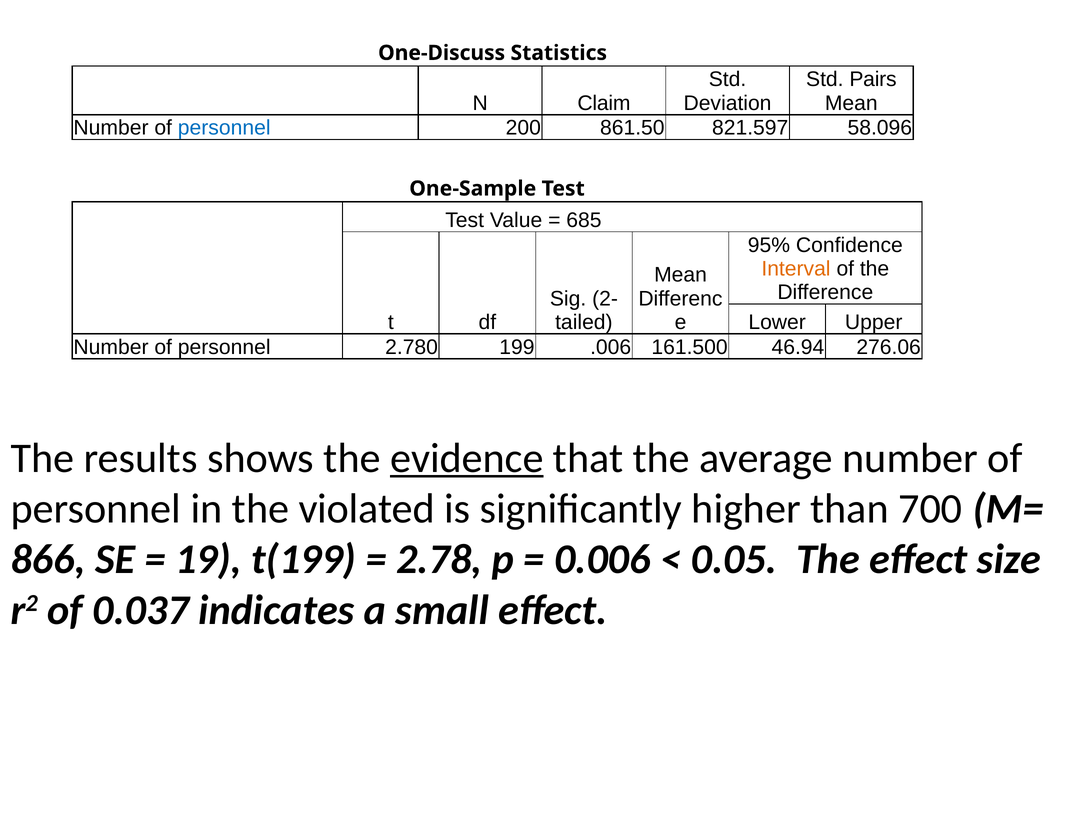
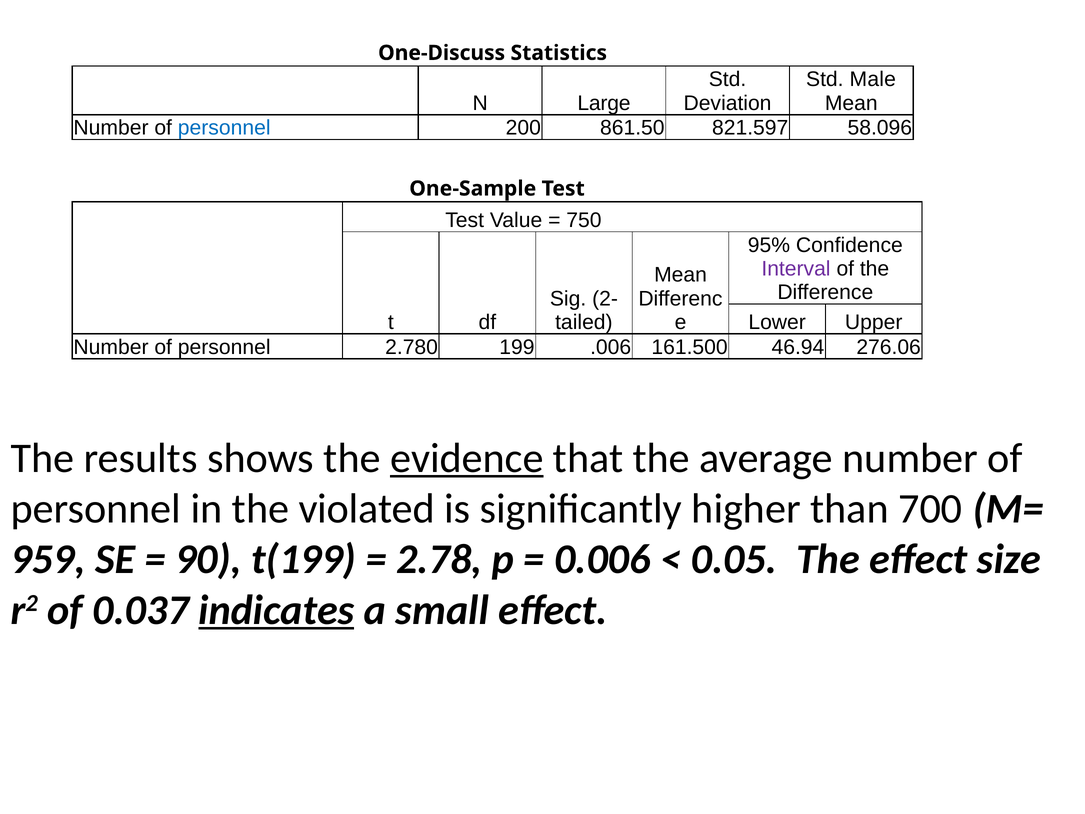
Pairs: Pairs -> Male (873, 79)
Claim: Claim -> Large (604, 103)
685: 685 -> 750 (584, 220)
Interval colour: orange -> purple (796, 269)
866: 866 -> 959 (48, 559)
19: 19 -> 90 (208, 559)
indicates underline: none -> present (276, 610)
